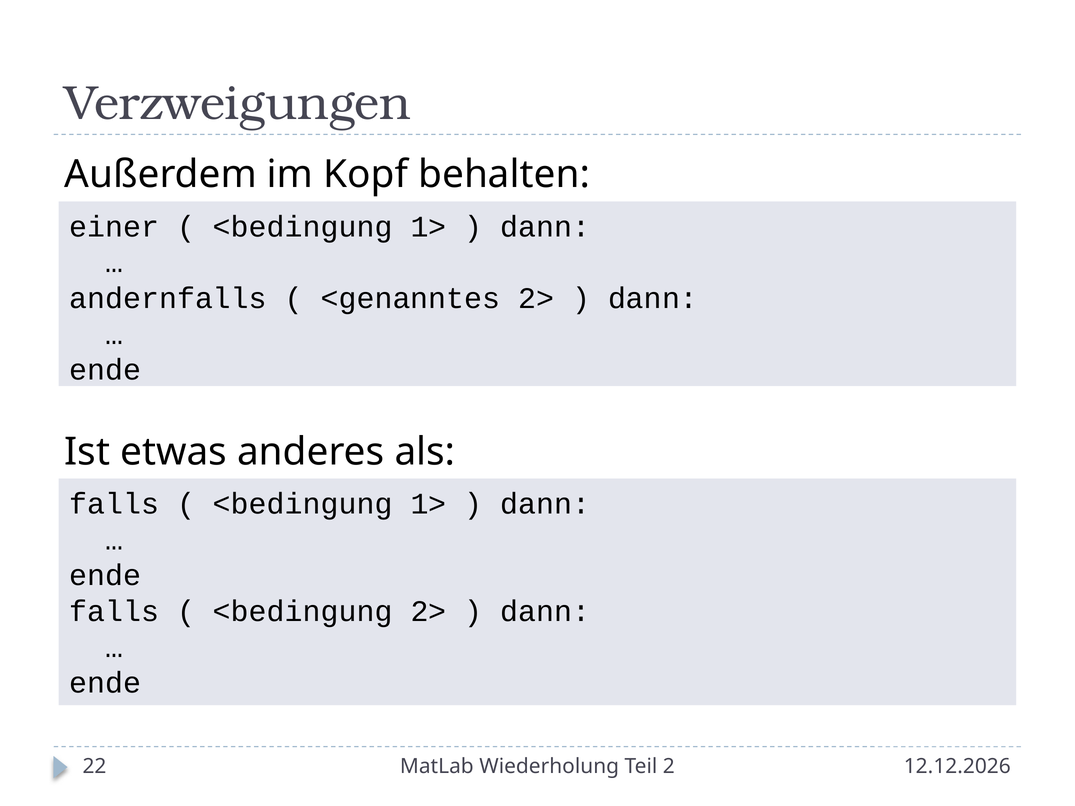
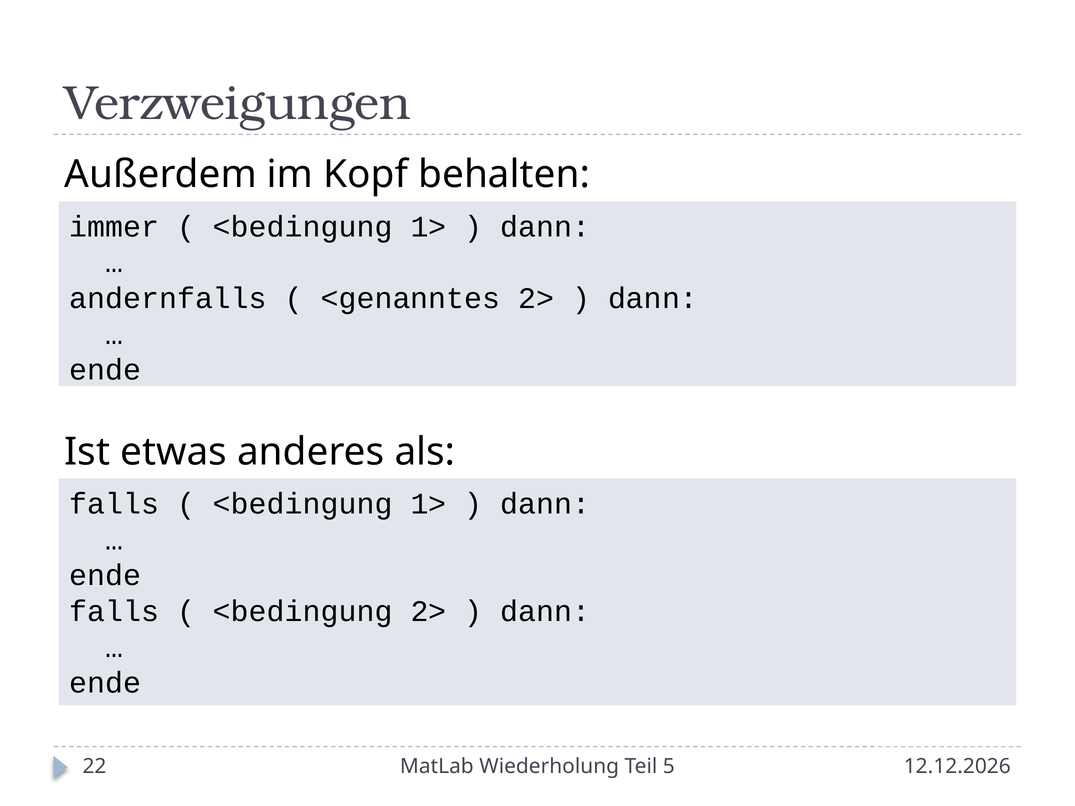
einer: einer -> immer (114, 227)
2: 2 -> 5 (669, 767)
